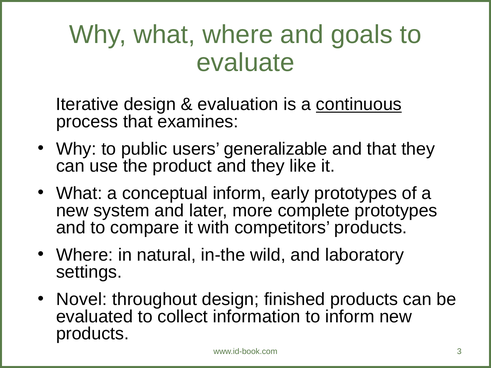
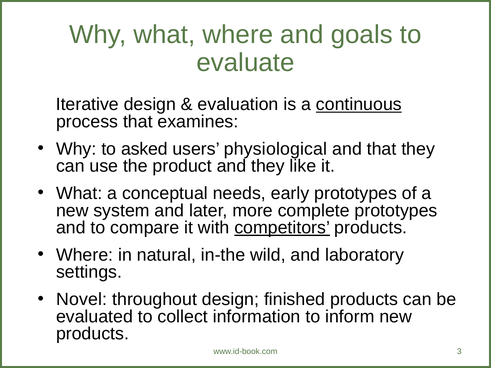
public: public -> asked (144, 149)
generalizable: generalizable -> physiological (276, 149)
conceptual inform: inform -> needs (239, 193)
competitors underline: none -> present (282, 228)
